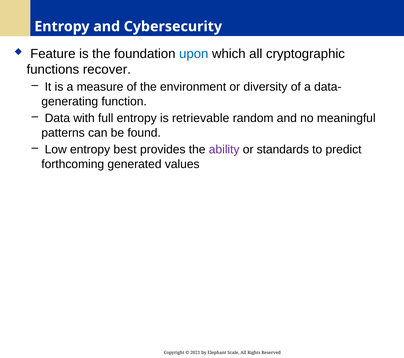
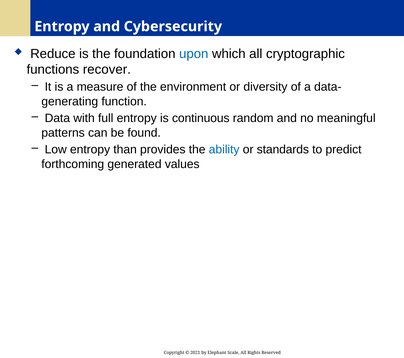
Feature: Feature -> Reduce (53, 54)
retrievable: retrievable -> continuous (201, 118)
best: best -> than (125, 149)
ability colour: purple -> blue (224, 149)
